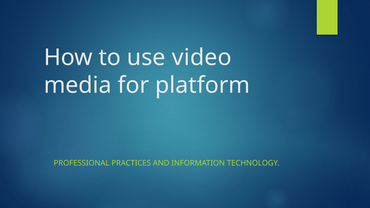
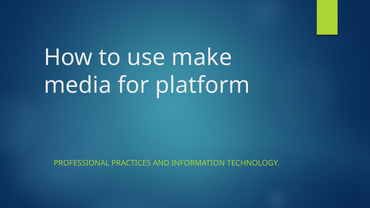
video: video -> make (202, 58)
